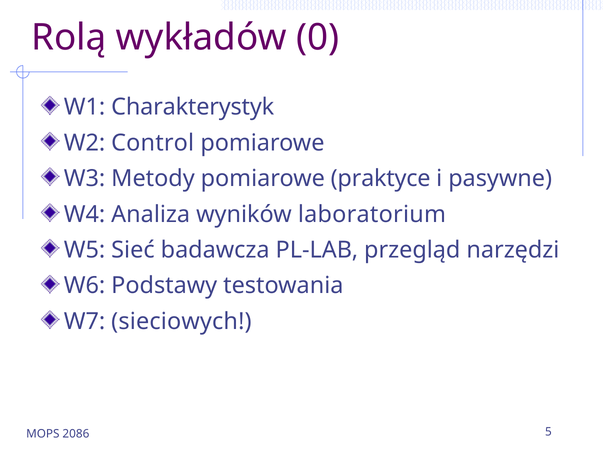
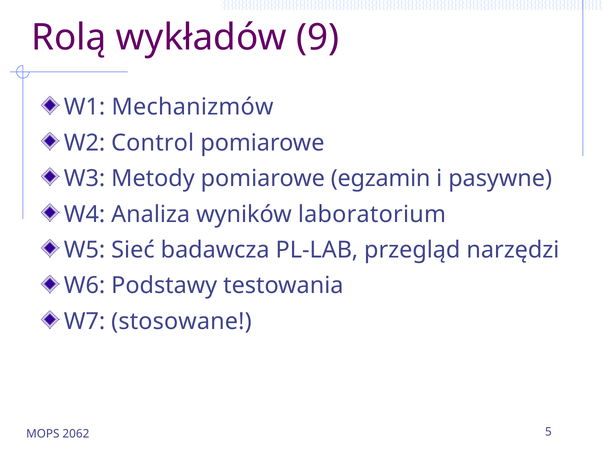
0: 0 -> 9 (318, 38)
Charakterystyk: Charakterystyk -> Mechanizmów (193, 107)
praktyce: praktyce -> egzamin (381, 178)
sieciowych: sieciowych -> stosowane (181, 321)
2086: 2086 -> 2062 (76, 433)
